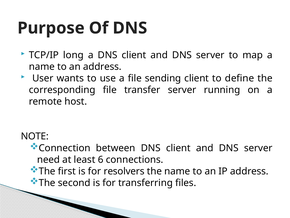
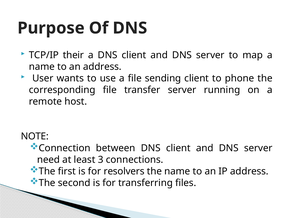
long: long -> their (73, 55)
define: define -> phone (240, 78)
6: 6 -> 3 (101, 159)
